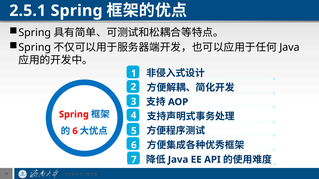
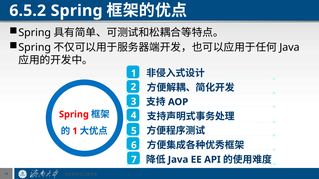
2.5.1: 2.5.1 -> 6.5.2 (28, 11)
6: 6 -> 1 (75, 131)
